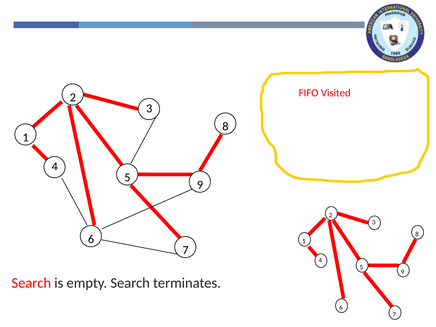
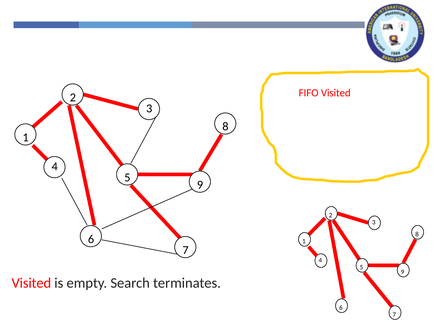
Search: Search -> Visited (31, 283)
